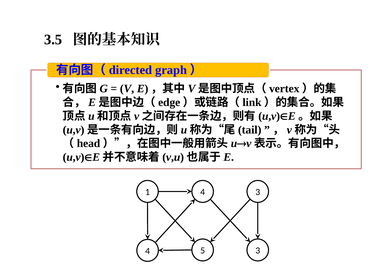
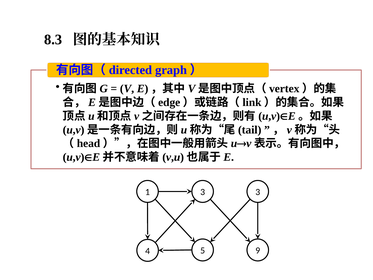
3.5: 3.5 -> 8.3 (53, 40)
1 4: 4 -> 3 (203, 192)
5 3: 3 -> 9 (258, 250)
